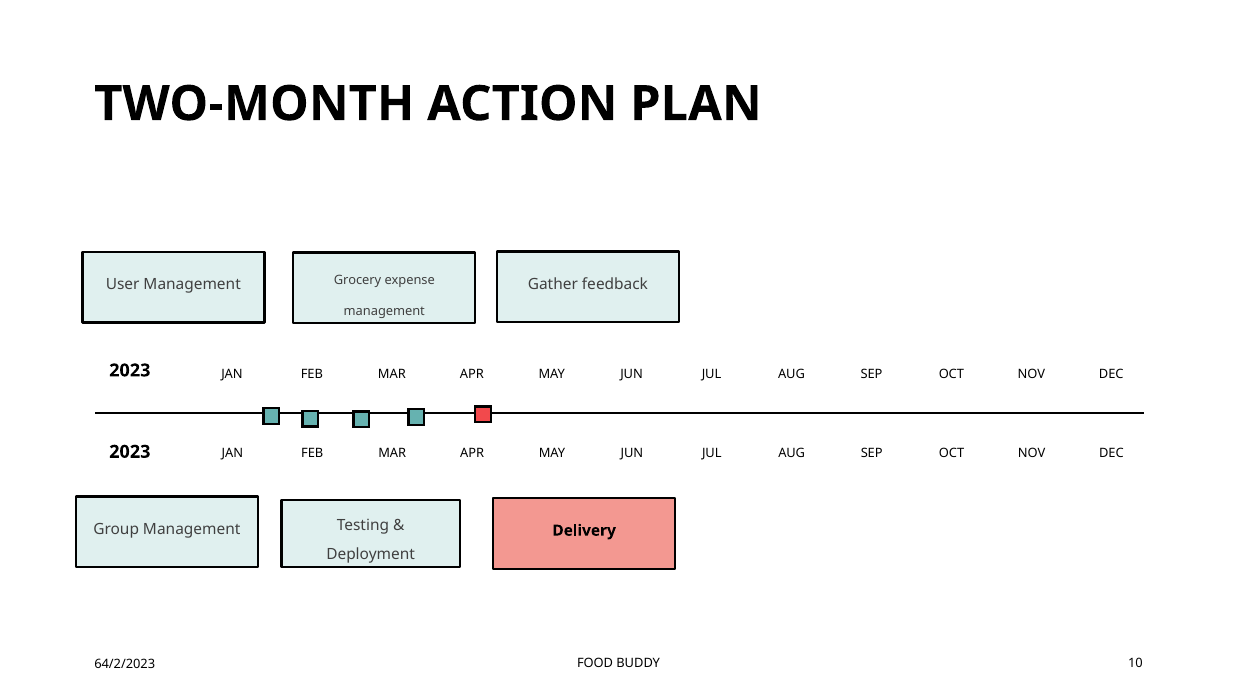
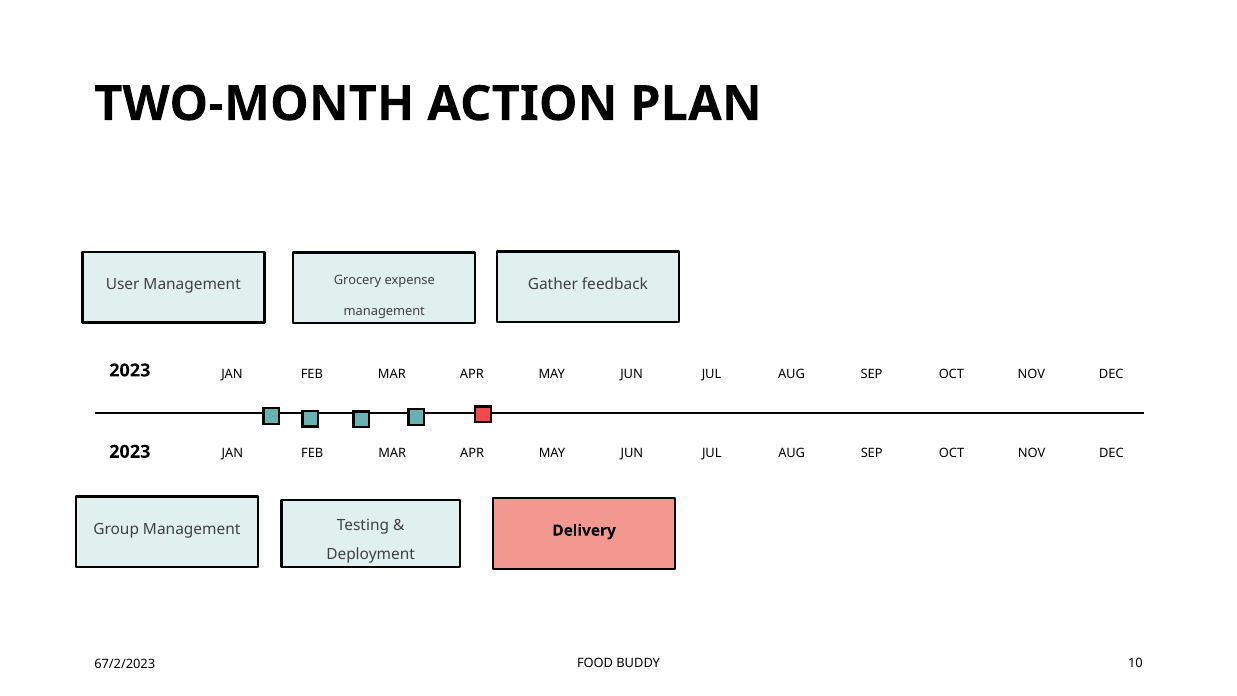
64/2/2023: 64/2/2023 -> 67/2/2023 (125, 664)
